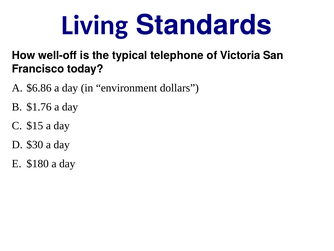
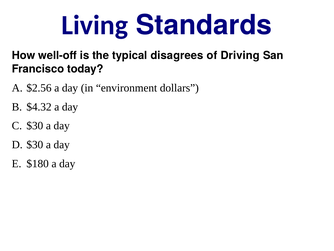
telephone: telephone -> disagrees (177, 55)
Victoria: Victoria -> Driving (240, 55)
$6.86: $6.86 -> $2.56 (39, 88)
$1.76: $1.76 -> $4.32 (39, 107)
$15: $15 -> $30 (35, 126)
